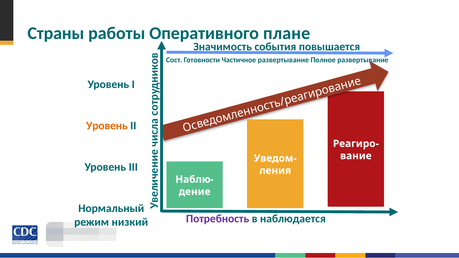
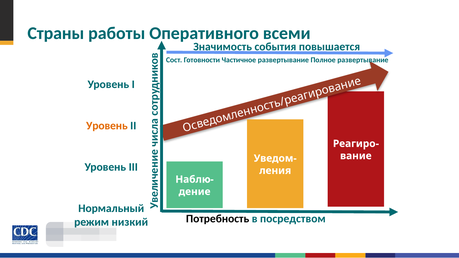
плане: плане -> всеми (287, 33)
Потребность colour: purple -> black (218, 219)
наблюдается: наблюдается -> посредством (293, 219)
